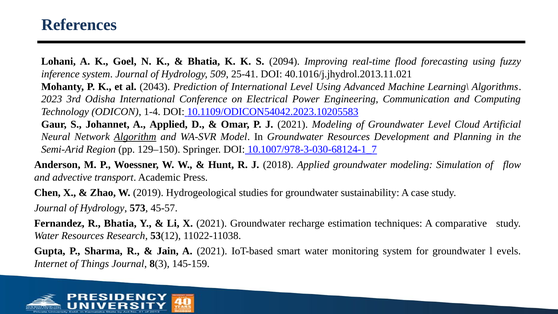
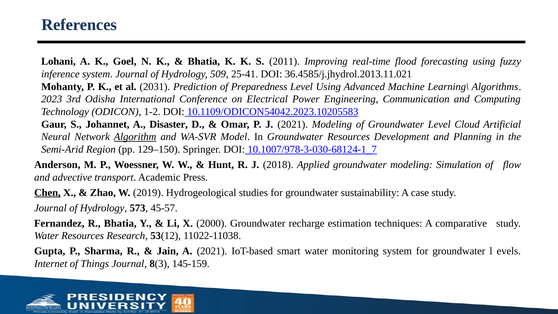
2094: 2094 -> 2011 (284, 61)
40.1016/j.jhydrol.2013.11.021: 40.1016/j.jhydrol.2013.11.021 -> 36.4585/j.jhydrol.2013.11.021 (348, 74)
2043: 2043 -> 2031 (155, 87)
of International: International -> Preparedness (259, 87)
1-4: 1-4 -> 1-2 (152, 112)
A Applied: Applied -> Disaster (169, 124)
Chen underline: none -> present (47, 193)
X 2021: 2021 -> 2000 (212, 223)
